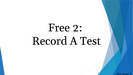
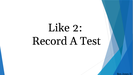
Free: Free -> Like (59, 28)
